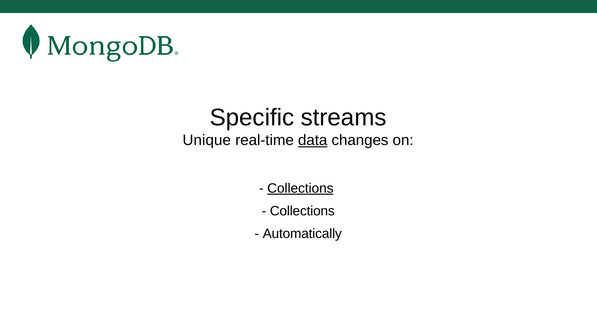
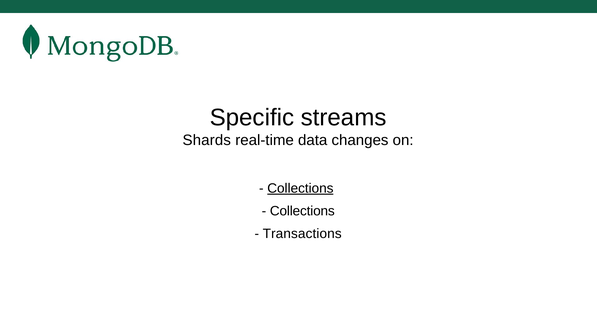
Unique: Unique -> Shards (207, 140)
data underline: present -> none (313, 140)
Automatically: Automatically -> Transactions (302, 233)
